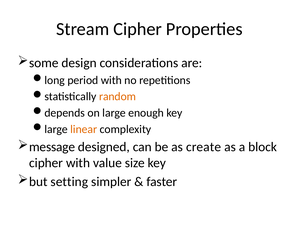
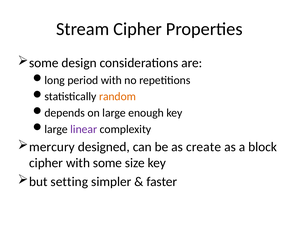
linear colour: orange -> purple (84, 129)
message: message -> mercury (52, 147)
with value: value -> some (107, 162)
